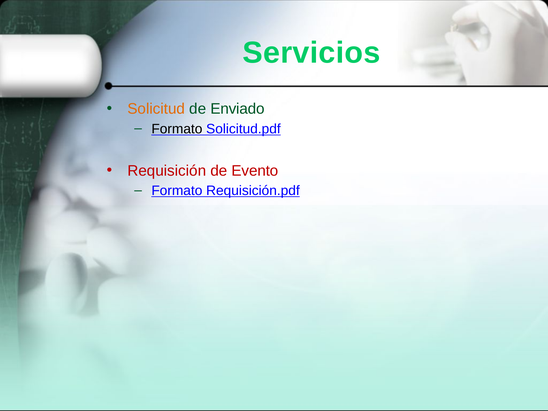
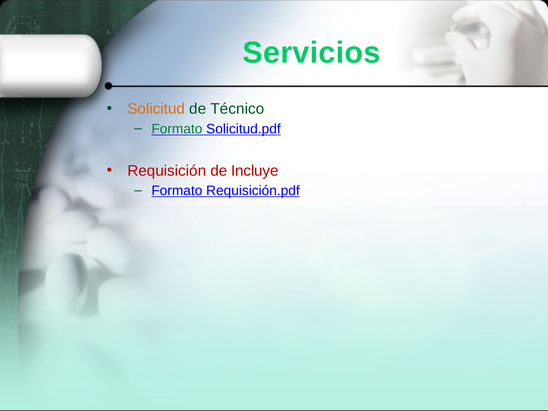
Enviado: Enviado -> Técnico (237, 109)
Formato colour: black -> green (177, 129)
Evento: Evento -> Incluye (255, 171)
